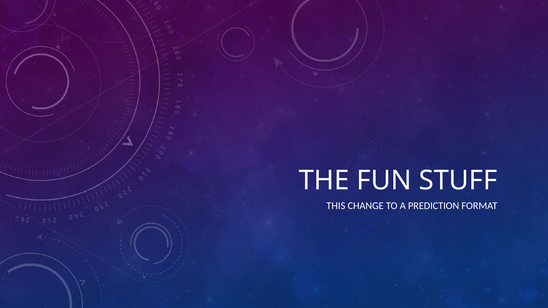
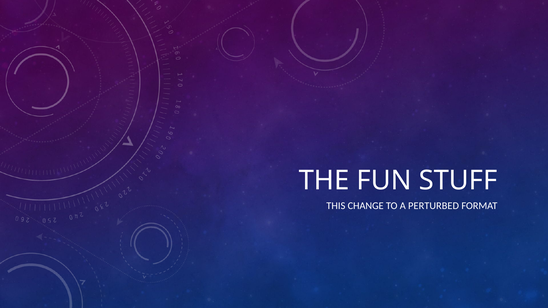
PREDICTION: PREDICTION -> PERTURBED (434, 206)
